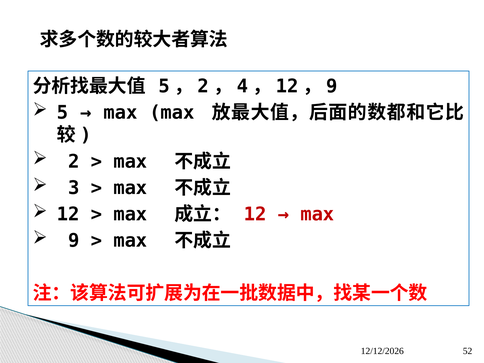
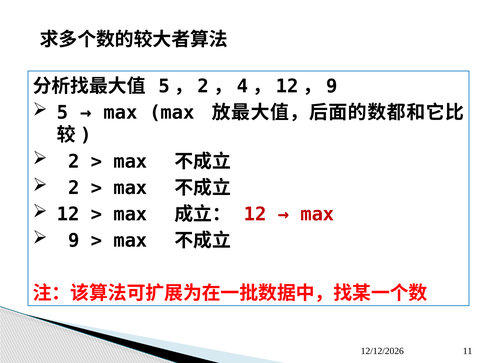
3: 3 -> 2 (74, 188)
52: 52 -> 11 (468, 351)
